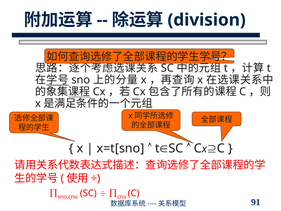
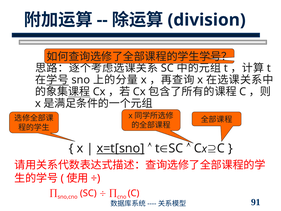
x=t[sno underline: none -> present (121, 148)
